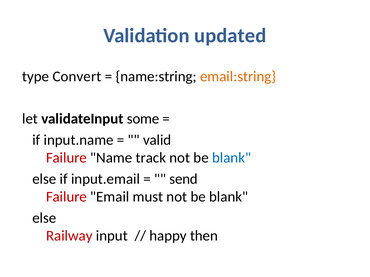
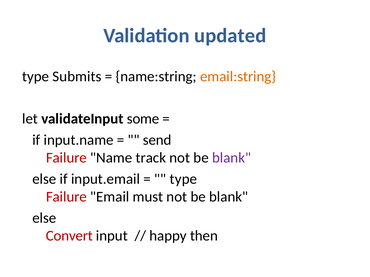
Convert: Convert -> Submits (77, 77)
valid: valid -> send (157, 140)
blank colour: blue -> purple (232, 158)
send: send -> type (183, 179)
Railway: Railway -> Convert (69, 236)
